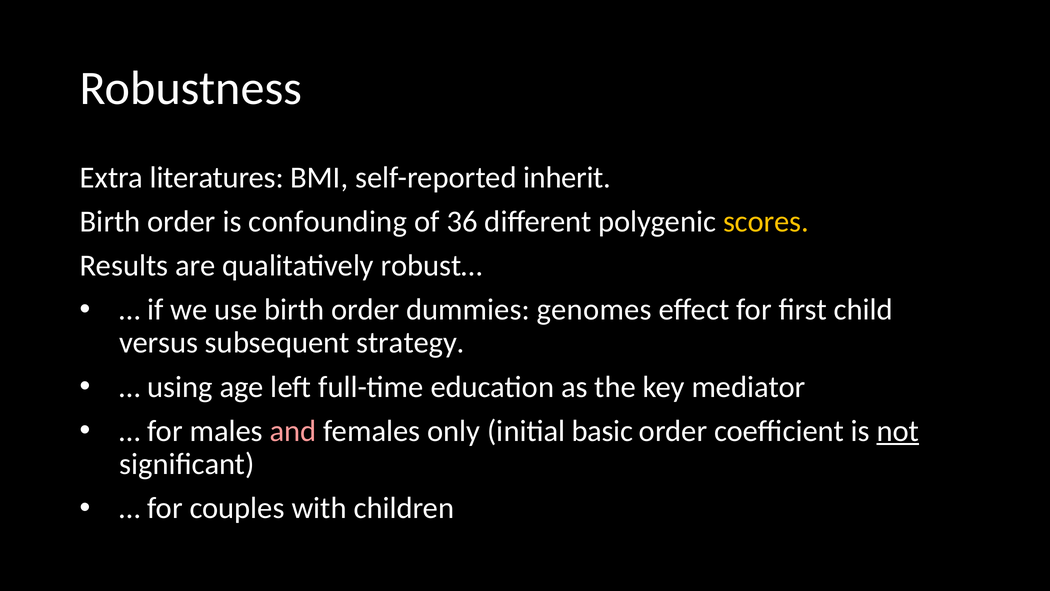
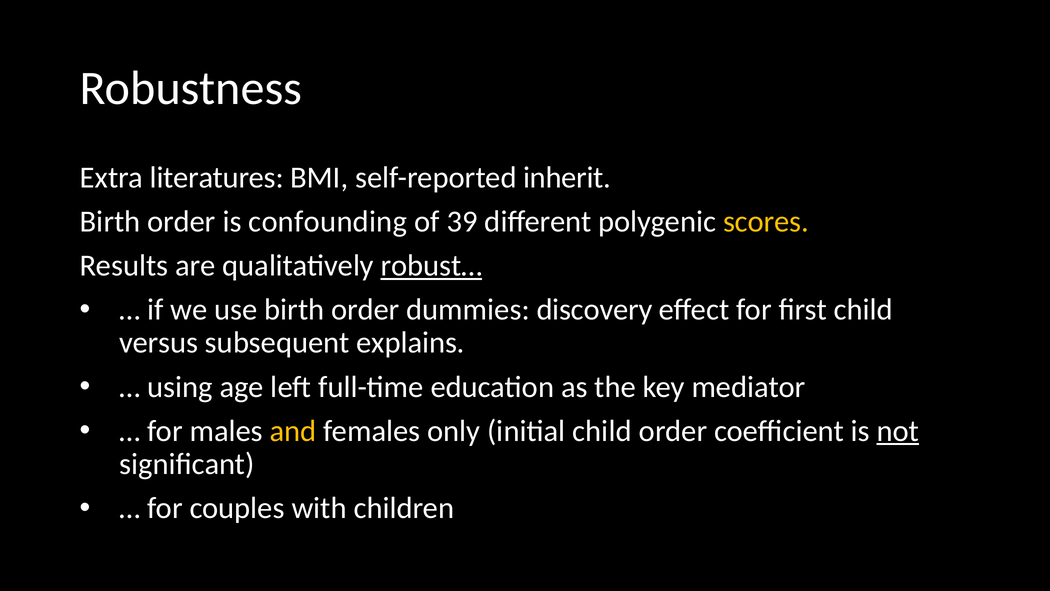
36: 36 -> 39 (462, 221)
robust… underline: none -> present (431, 266)
genomes: genomes -> discovery (594, 310)
strategy: strategy -> explains (410, 343)
and colour: pink -> yellow (293, 431)
initial basic: basic -> child (602, 431)
